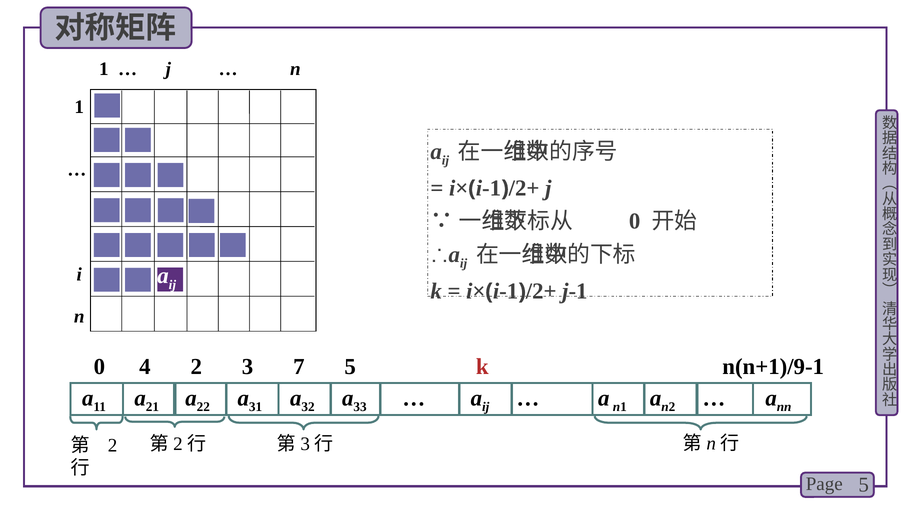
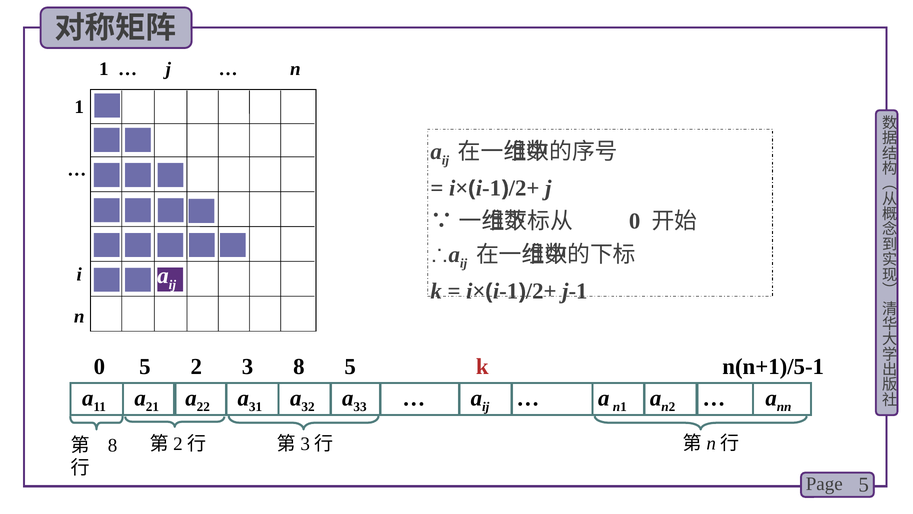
0 4: 4 -> 5 (145, 366)
3 7: 7 -> 8 (299, 366)
n(n+1)/9-1: n(n+1)/9-1 -> n(n+1)/5-1 (773, 366)
2: 2 -> 8 (113, 445)
